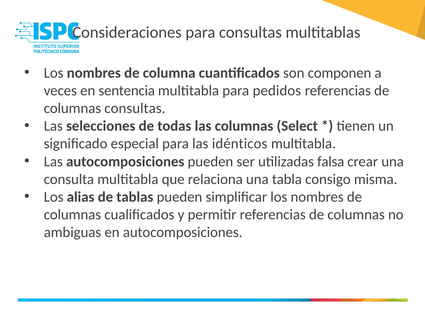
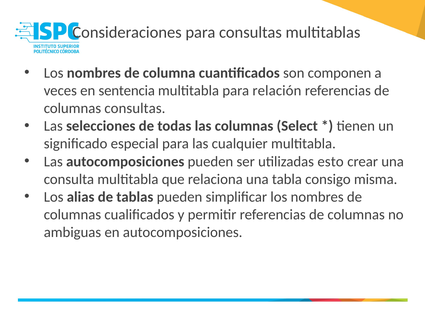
pedidos: pedidos -> relación (277, 91)
idénticos: idénticos -> cualquier (240, 144)
falsa: falsa -> esto (331, 161)
